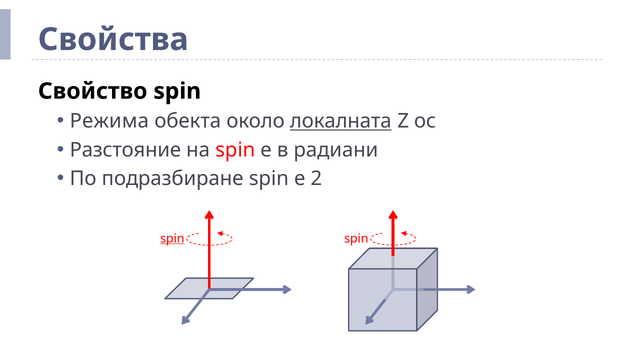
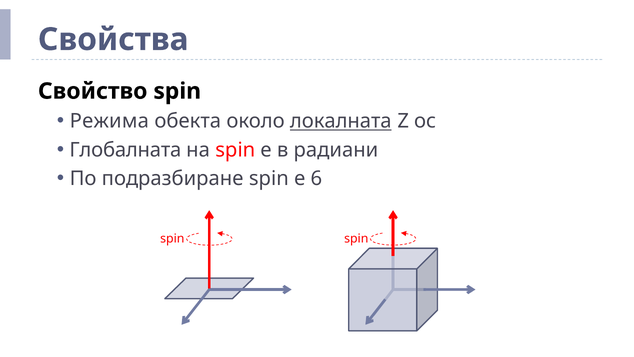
Разстояние: Разстояние -> Глобалната (125, 150)
2: 2 -> 6 (316, 179)
spin underline: present -> none (172, 238)
